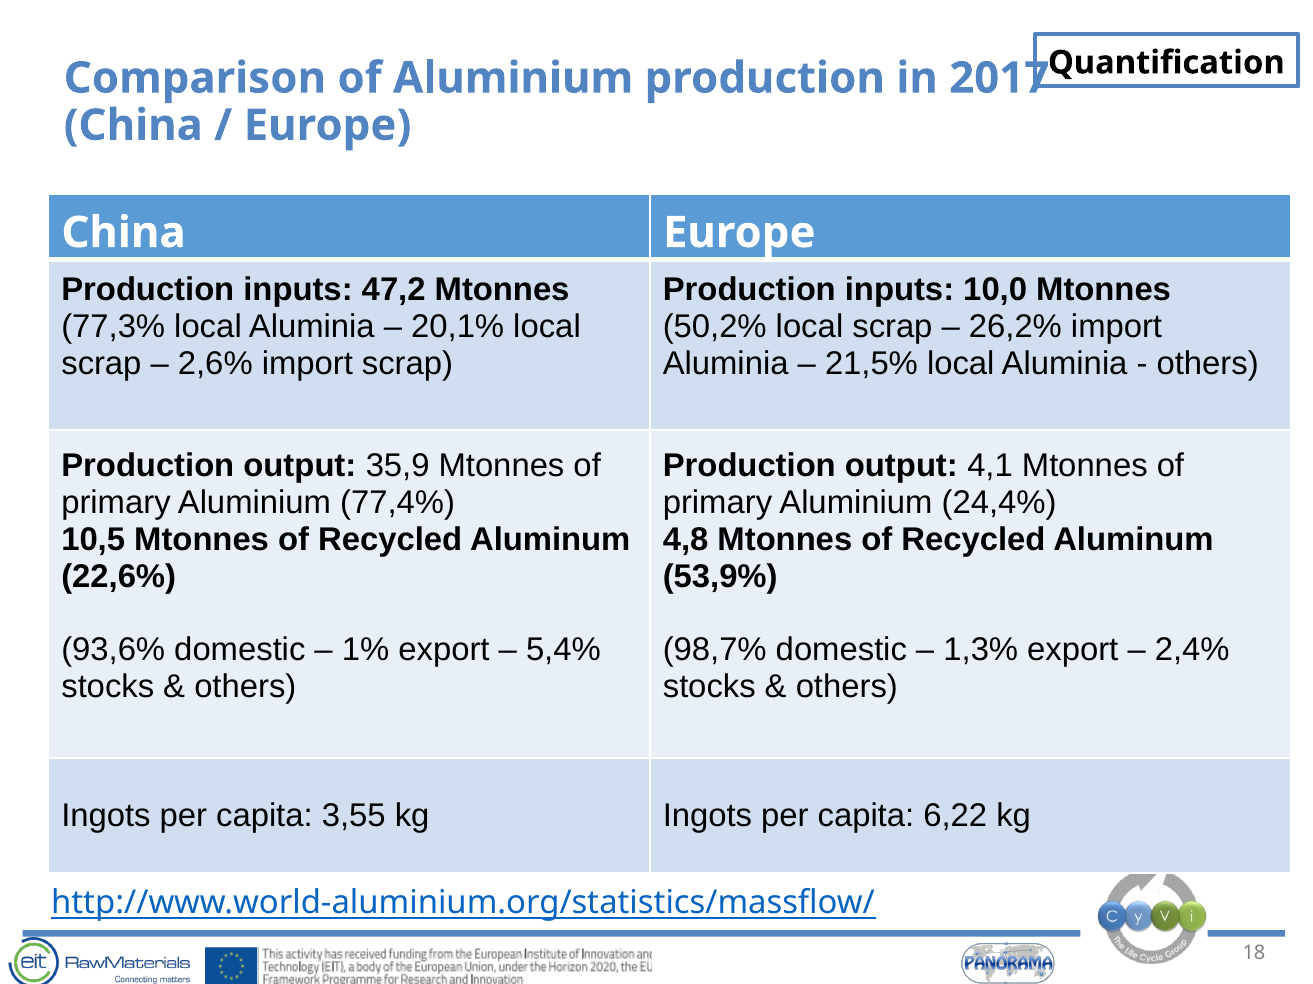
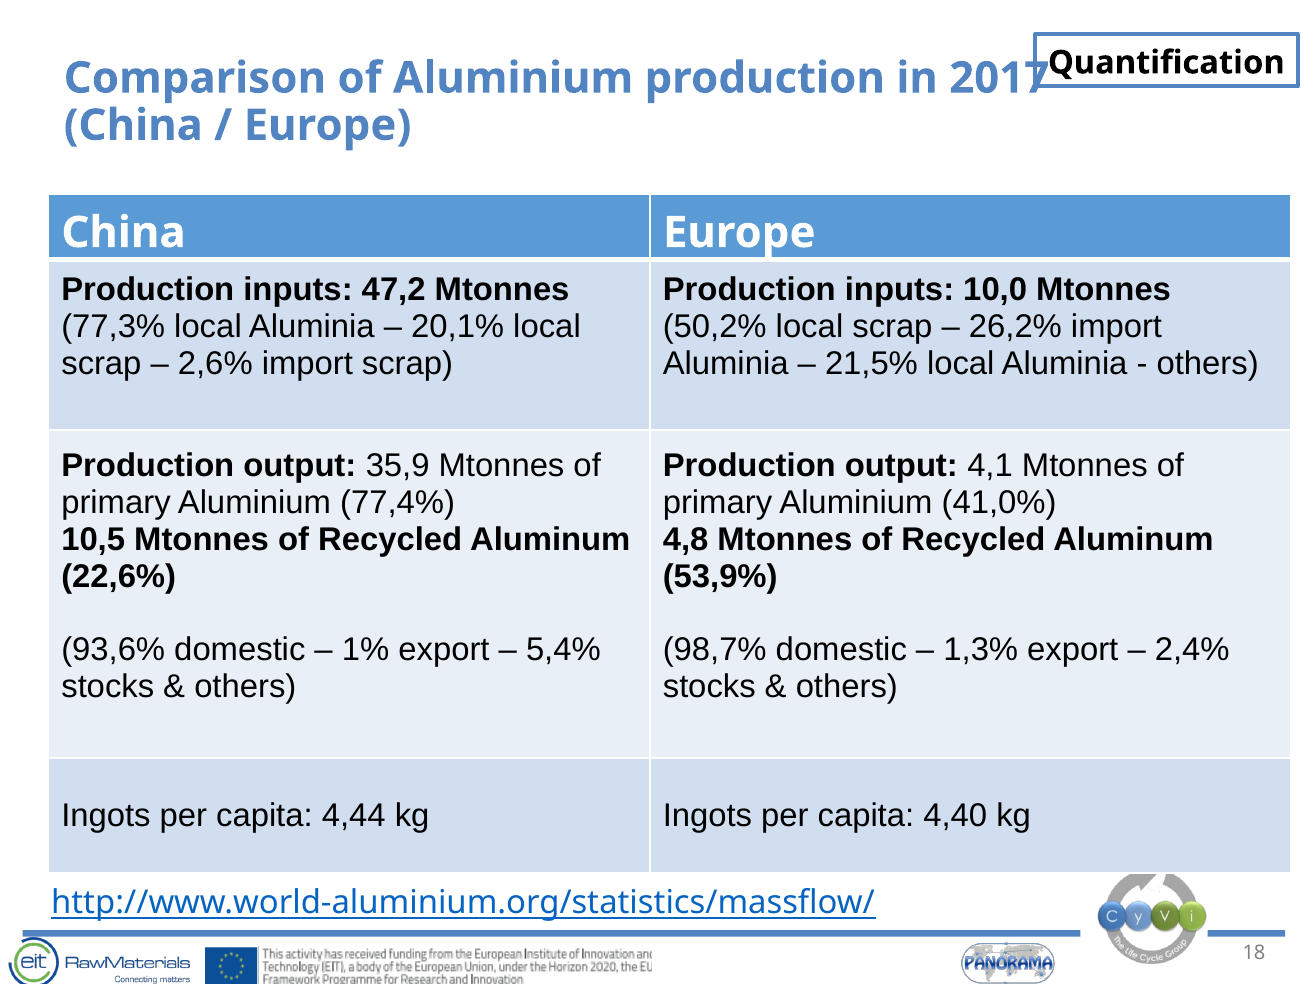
24,4%: 24,4% -> 41,0% (999, 503)
3,55: 3,55 -> 4,44 (354, 817)
6,22: 6,22 -> 4,40 (955, 817)
